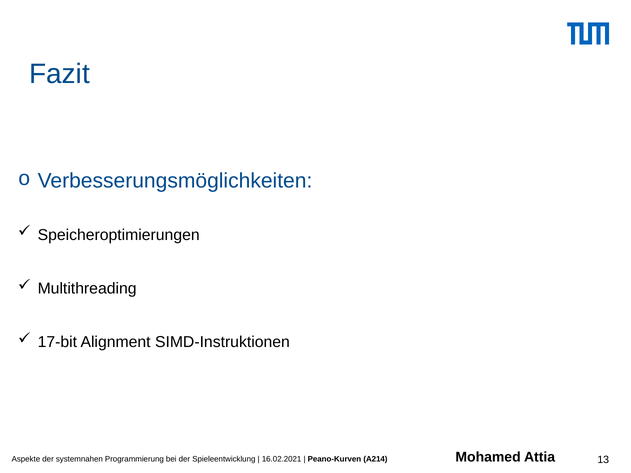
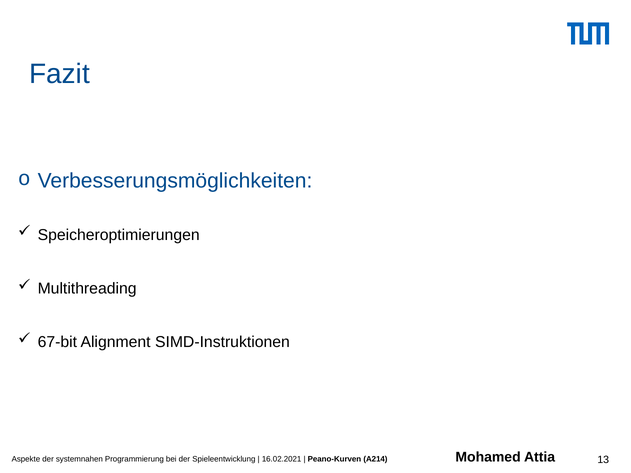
17-bit: 17-bit -> 67-bit (57, 342)
